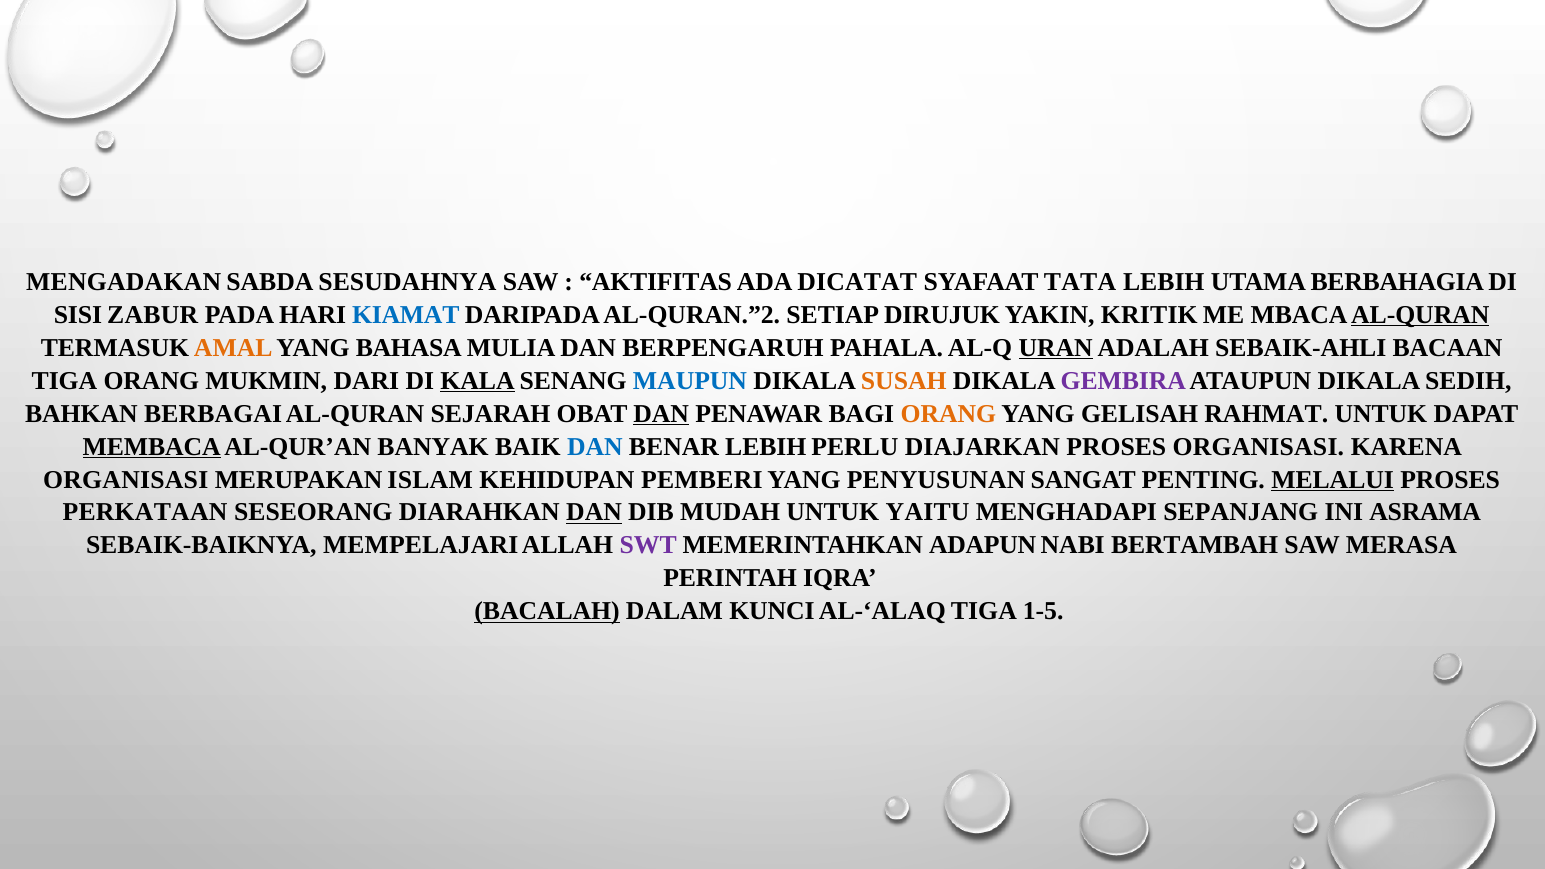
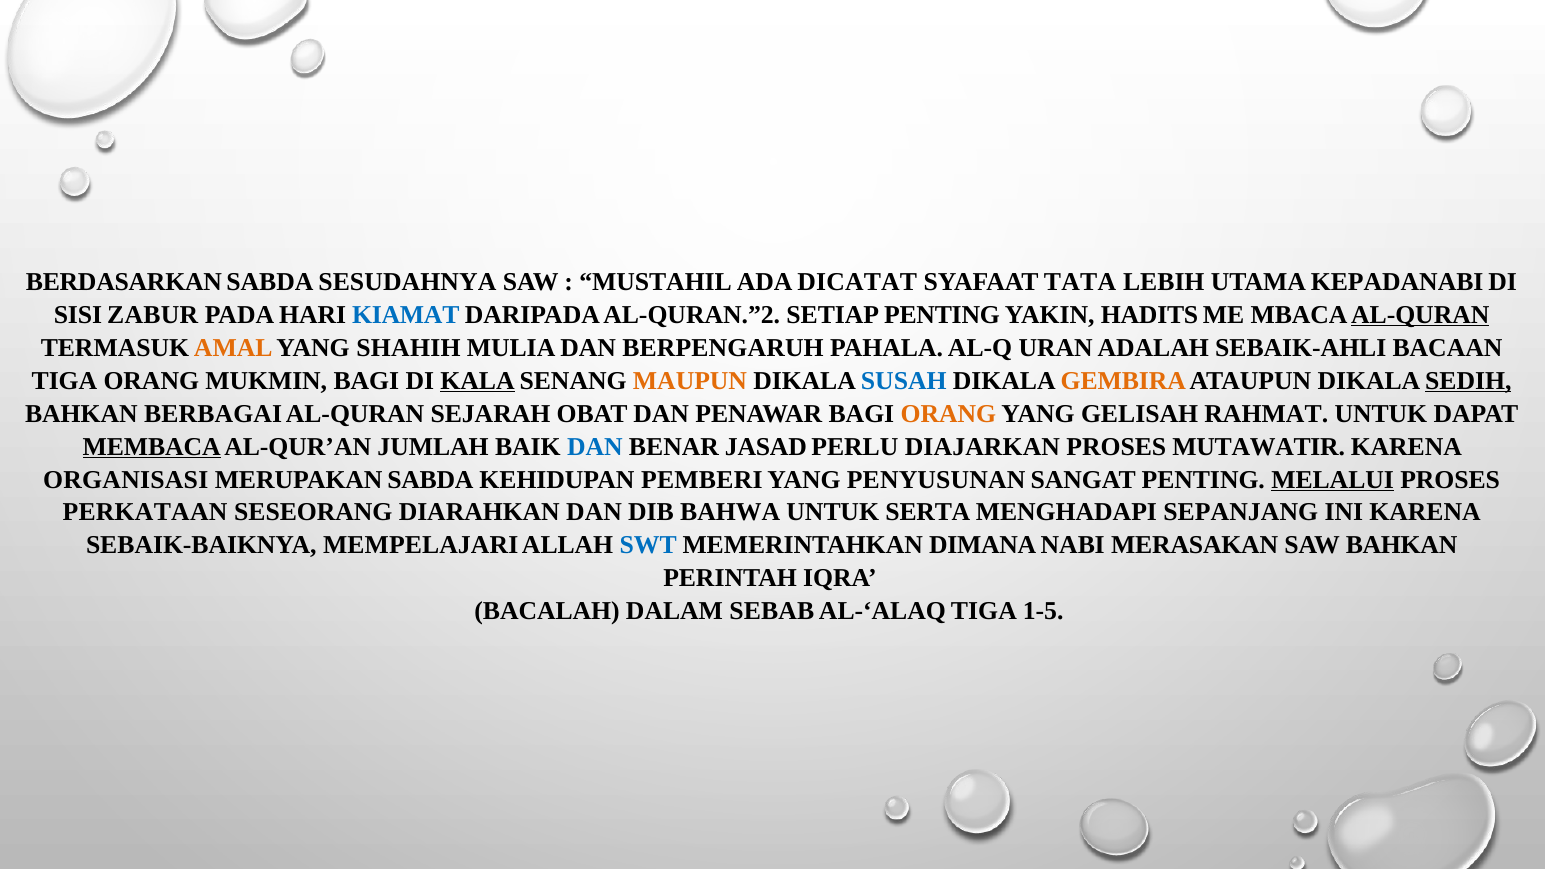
MENGADAKAN: MENGADAKAN -> BERDASARKAN (124, 282)
AKTIFITAS: AKTIFITAS -> MUSTAHIL (656, 282)
BERBAHAGIA: BERBAHAGIA -> KEPADANABI (1397, 282)
SETIAP DIRUJUK: DIRUJUK -> PENTING (942, 315)
KRITIK: KRITIK -> HADITS (1150, 315)
BAHASA: BAHASA -> SHAHIH (408, 348)
URAN underline: present -> none (1056, 348)
MUKMIN DARI: DARI -> BAGI (366, 381)
MAUPUN colour: blue -> orange (690, 381)
SUSAH colour: orange -> blue (904, 381)
GEMBIRA colour: purple -> orange (1123, 381)
SEDIH underline: none -> present (1468, 381)
DAN underline: present -> none (661, 414)
BANYAK: BANYAK -> JUMLAH (433, 447)
BENAR LEBIH: LEBIH -> JASAD (766, 447)
PROSES ORGANISASI: ORGANISASI -> MUTAWATIR (1259, 447)
MERUPAKAN ISLAM: ISLAM -> SABDA (430, 480)
DAN underline: present -> none (594, 513)
MUDAH: MUDAH -> BAHWA (730, 513)
YAITU: YAITU -> SERTA (928, 513)
INI ASRAMA: ASRAMA -> KARENA (1425, 513)
SWT colour: purple -> blue (648, 546)
ADAPUN: ADAPUN -> DIMANA (983, 546)
BERTAMBAH: BERTAMBAH -> MERASAKAN (1195, 546)
SAW MERASA: MERASA -> BAHKAN (1402, 546)
BACALAH underline: present -> none (547, 611)
KUNCI: KUNCI -> SEBAB (772, 611)
